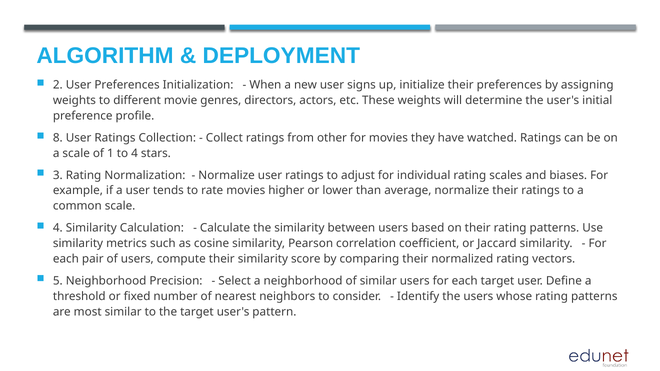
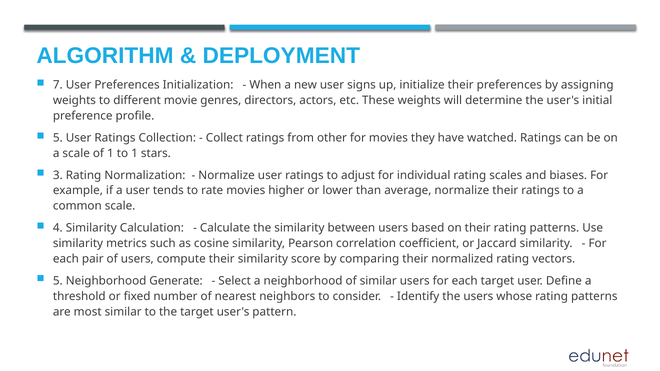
2: 2 -> 7 (58, 85)
8: 8 -> 5 (58, 138)
to 4: 4 -> 1 (134, 153)
Precision: Precision -> Generate (176, 281)
